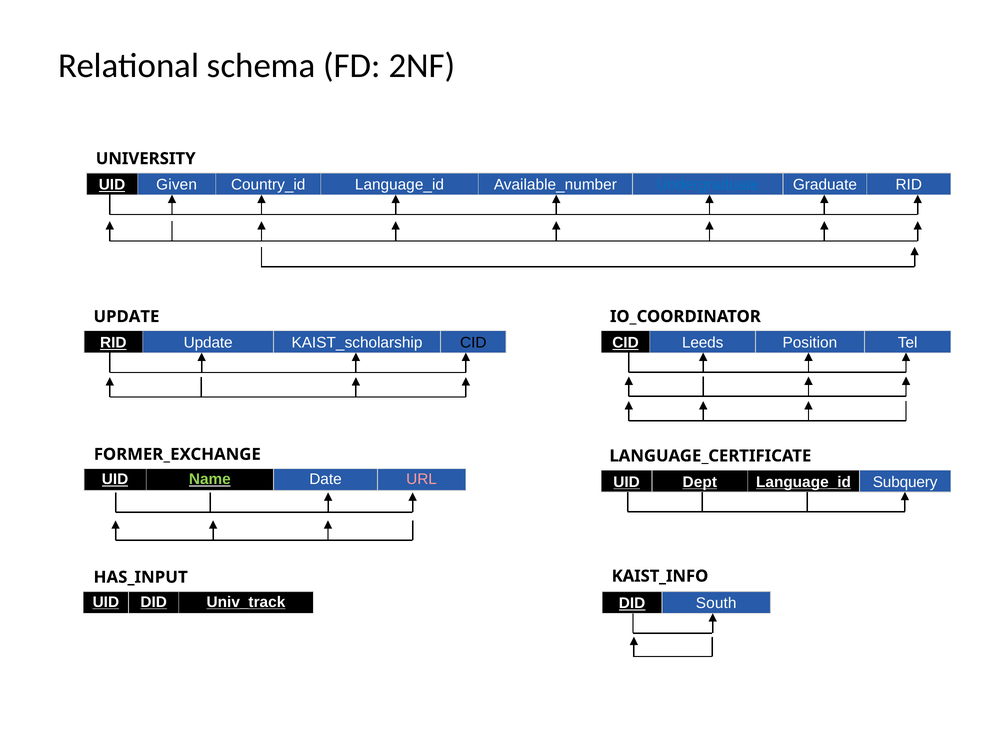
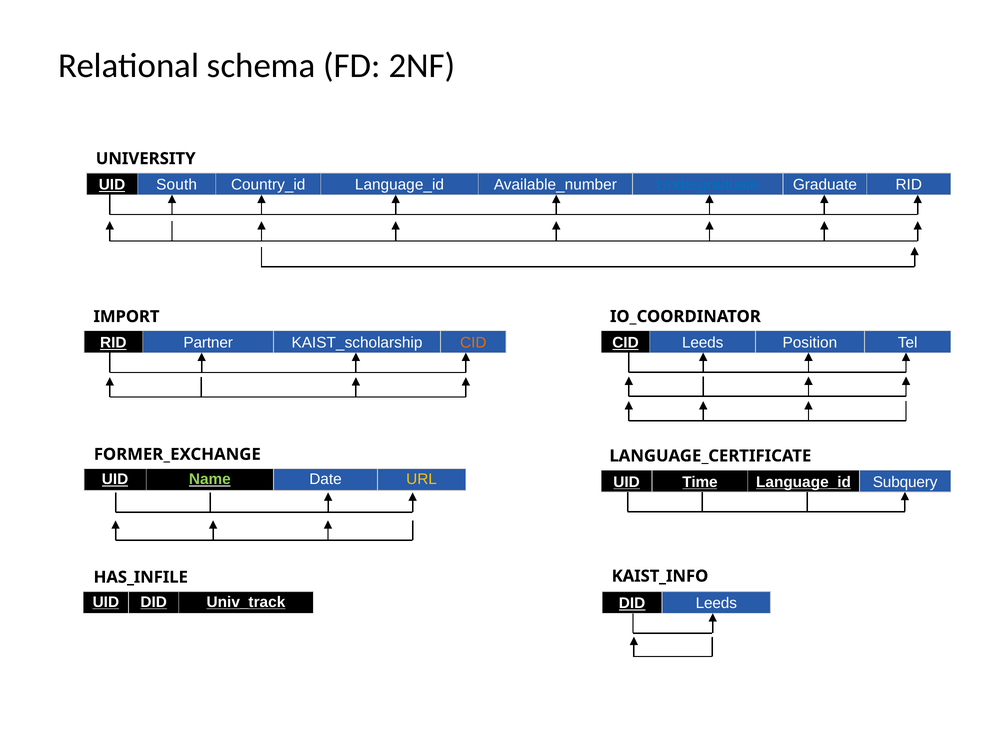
Given: Given -> South (177, 185)
UPDATE: UPDATE -> IMPORT (126, 317)
RID Update: Update -> Partner (208, 343)
CID colour: black -> orange (473, 343)
URL colour: pink -> yellow (422, 479)
Dept: Dept -> Time (700, 482)
HAS_INPUT: HAS_INPUT -> HAS_INFILE (141, 578)
DID South: South -> Leeds (716, 604)
